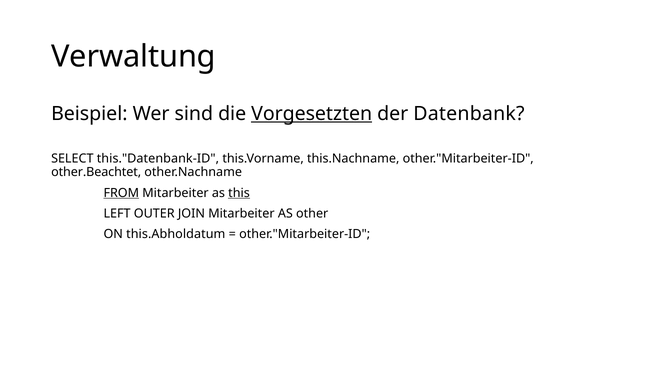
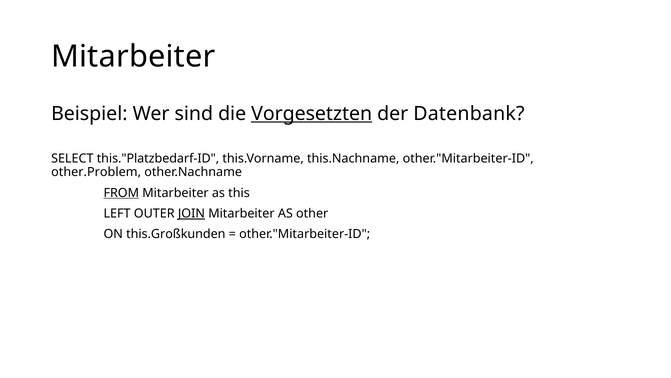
Verwaltung: Verwaltung -> Mitarbeiter (133, 56)
this."Datenbank-ID: this."Datenbank-ID -> this."Platzbedarf-ID (158, 158)
other.Beachtet: other.Beachtet -> other.Problem (96, 172)
this underline: present -> none (239, 193)
JOIN underline: none -> present (191, 213)
this.Abholdatum: this.Abholdatum -> this.Großkunden (176, 234)
